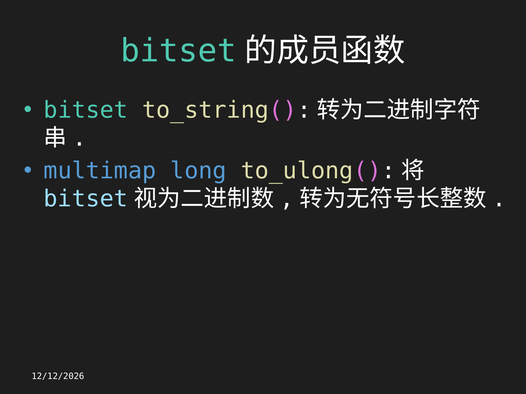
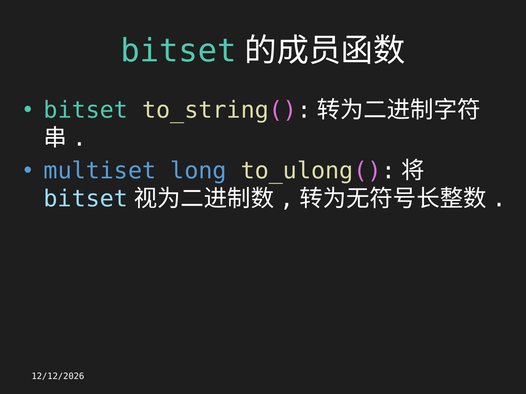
multimap: multimap -> multiset (100, 171)
